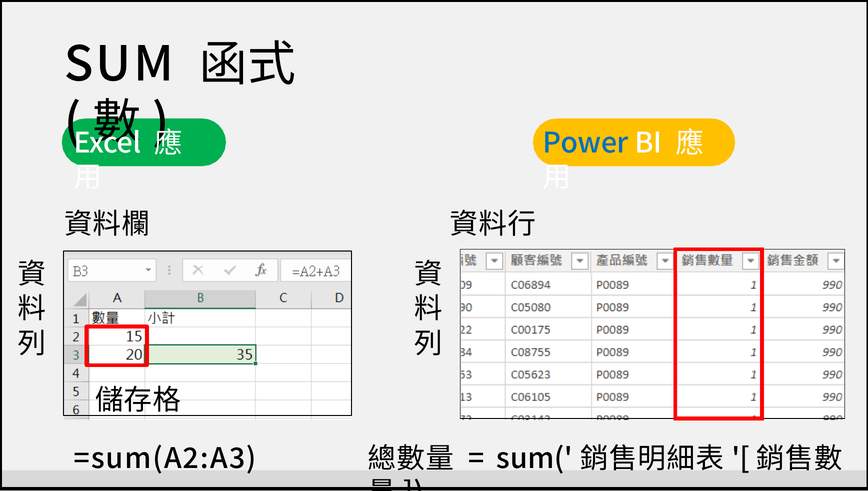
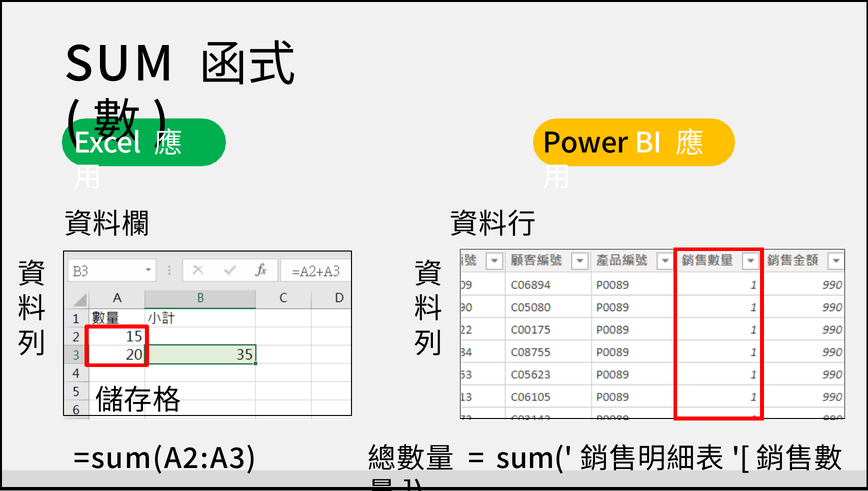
Power colour: blue -> black (586, 143)
